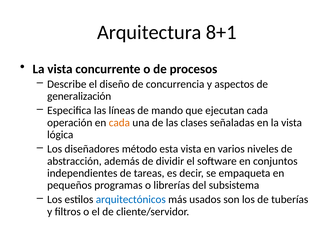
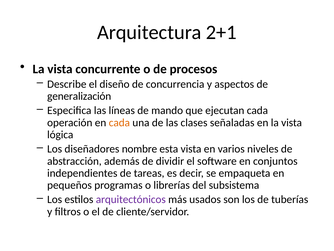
8+1: 8+1 -> 2+1 (221, 32)
método: método -> nombre (139, 149)
arquitectónicos colour: blue -> purple (131, 199)
